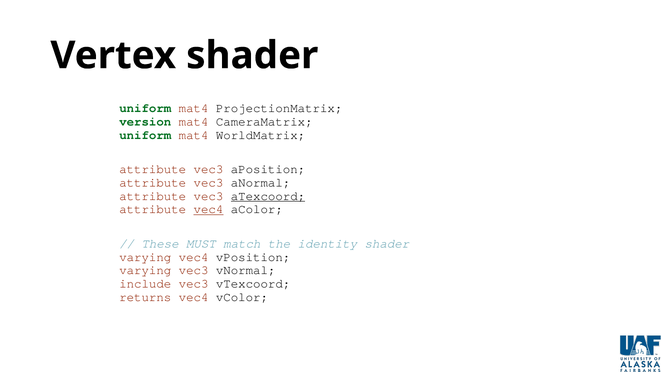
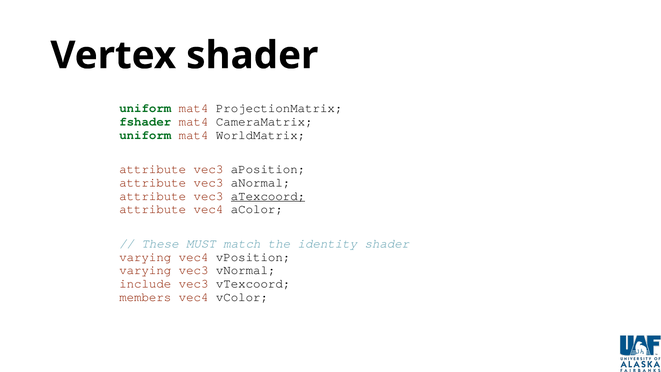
version: version -> fshader (145, 121)
vec4 underline: present -> none (208, 209)
returns: returns -> members (145, 297)
